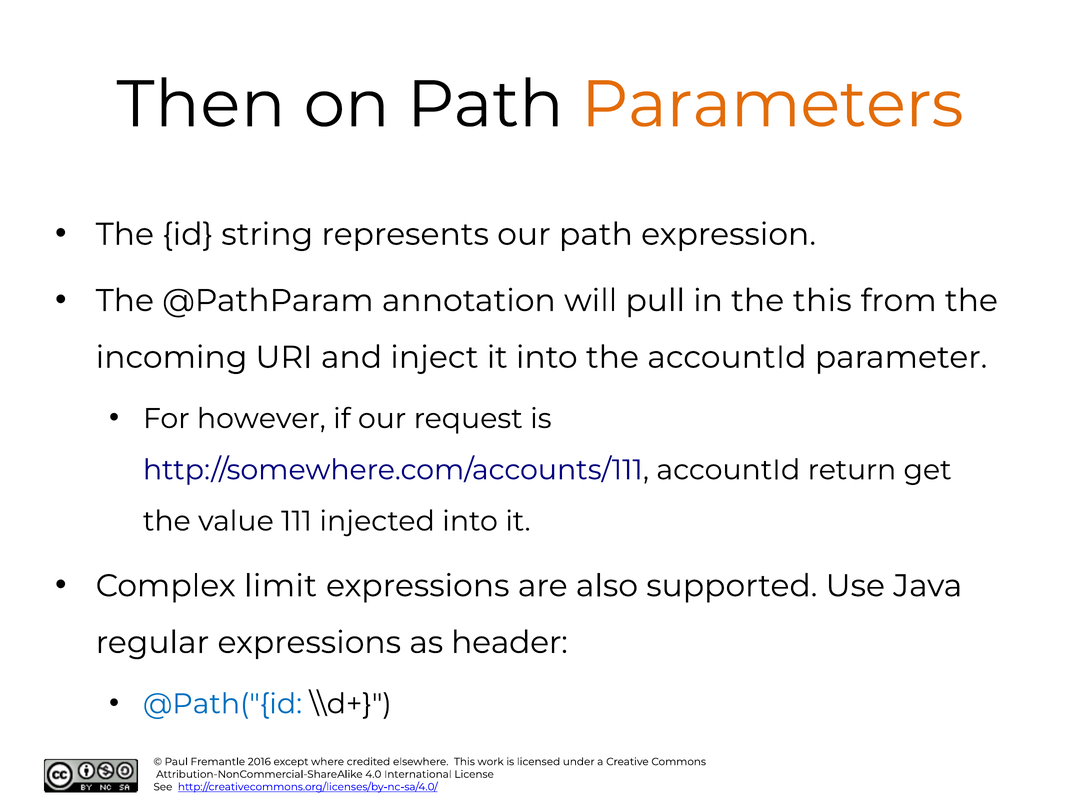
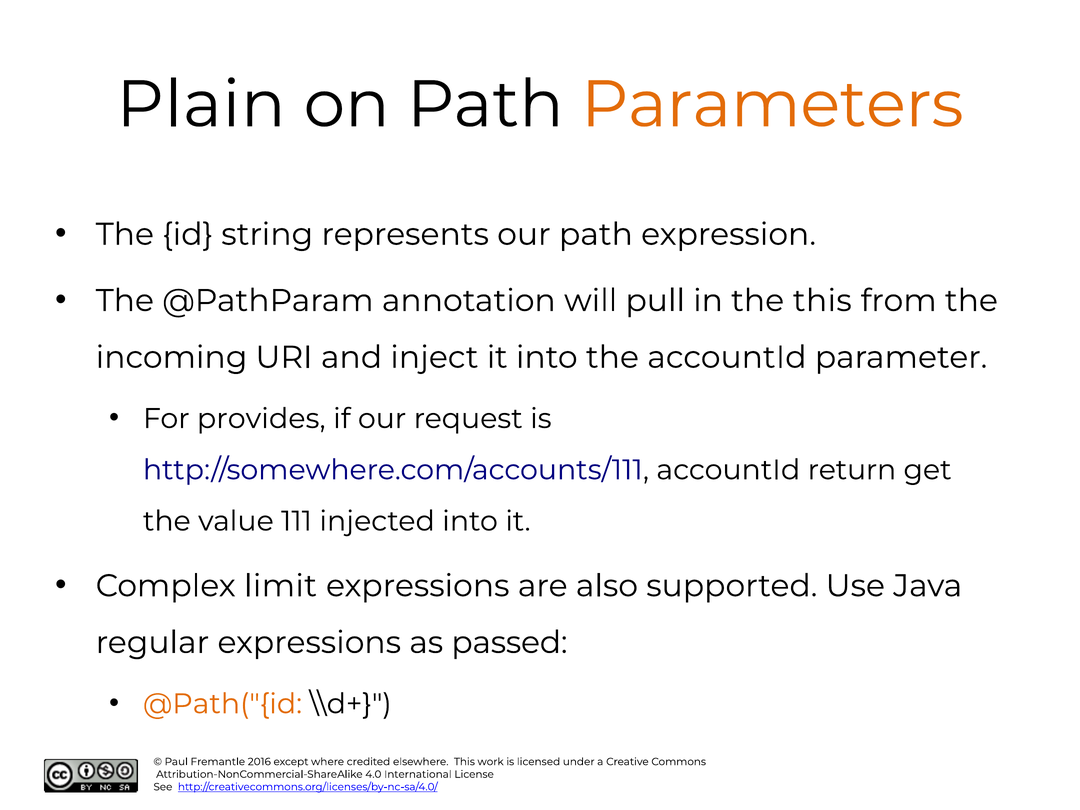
Then: Then -> Plain (201, 105)
however: however -> provides (261, 419)
header: header -> passed (509, 643)
@Path("{id colour: blue -> orange (223, 704)
